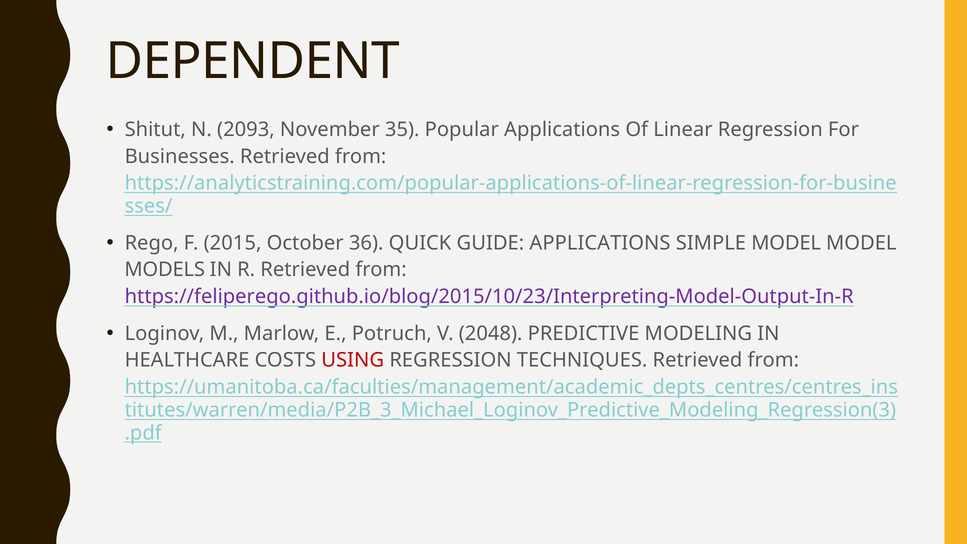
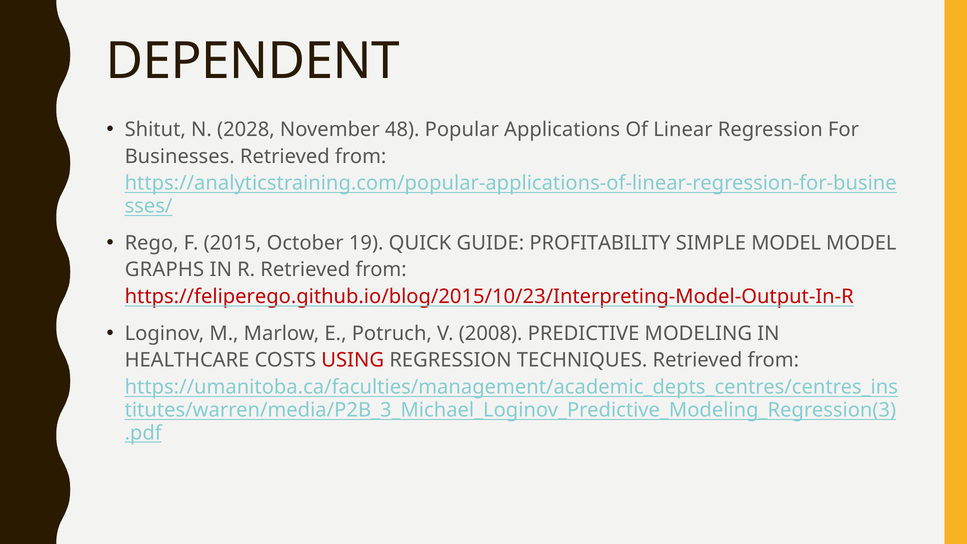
2093: 2093 -> 2028 (246, 130)
35: 35 -> 48 (402, 130)
36: 36 -> 19 (366, 243)
GUIDE APPLICATIONS: APPLICATIONS -> PROFITABILITY (600, 243)
MODELS: MODELS -> GRAPHS (164, 270)
https://feliperego.github.io/blog/2015/10/23/Interpreting-Model-Output-In-R colour: purple -> red (489, 297)
2048: 2048 -> 2008 (491, 334)
